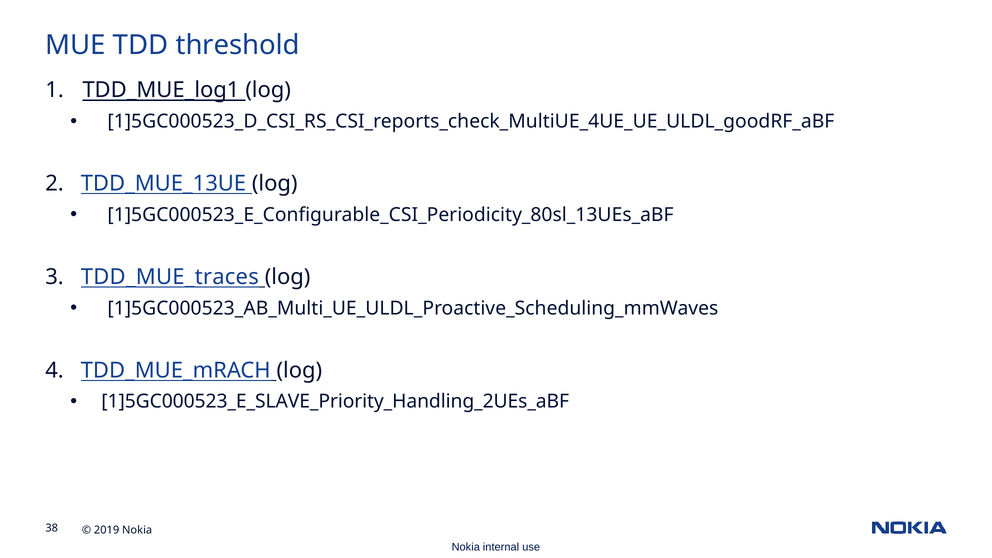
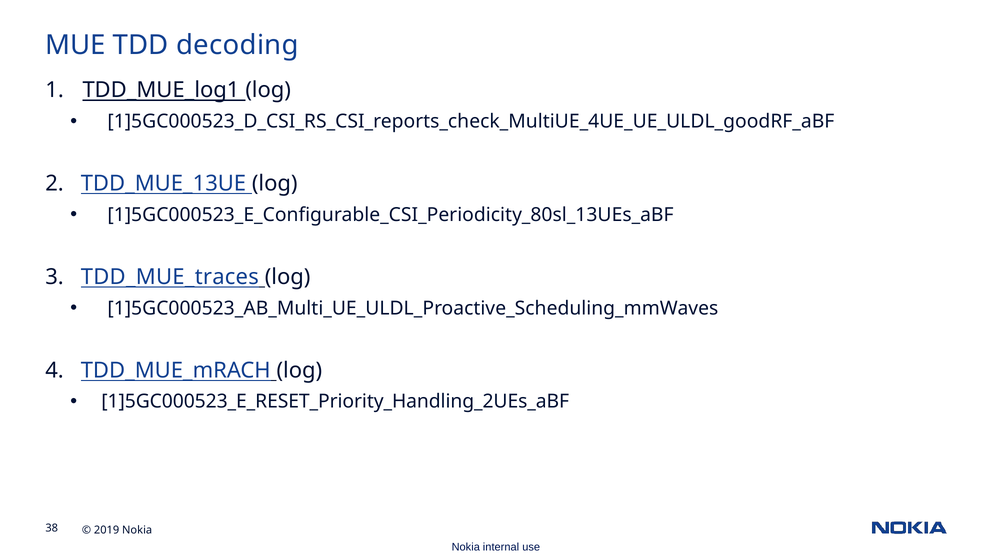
threshold: threshold -> decoding (237, 45)
1]5GC000523_E_SLAVE_Priority_Handling_2UEs_aBF: 1]5GC000523_E_SLAVE_Priority_Handling_2UEs_aBF -> 1]5GC000523_E_RESET_Priority_Handling_2UEs_aBF (335, 402)
